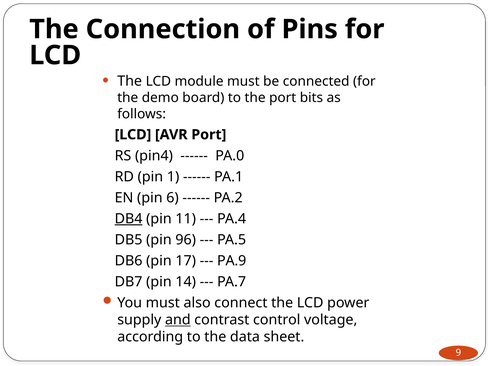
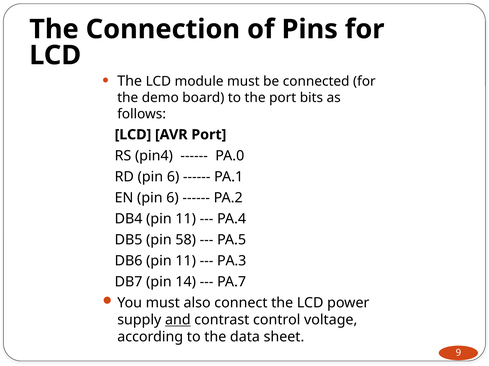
RD pin 1: 1 -> 6 (173, 177)
DB4 underline: present -> none (129, 219)
96: 96 -> 58 (186, 240)
DB6 pin 17: 17 -> 11 (186, 261)
PA.9: PA.9 -> PA.3 (232, 261)
